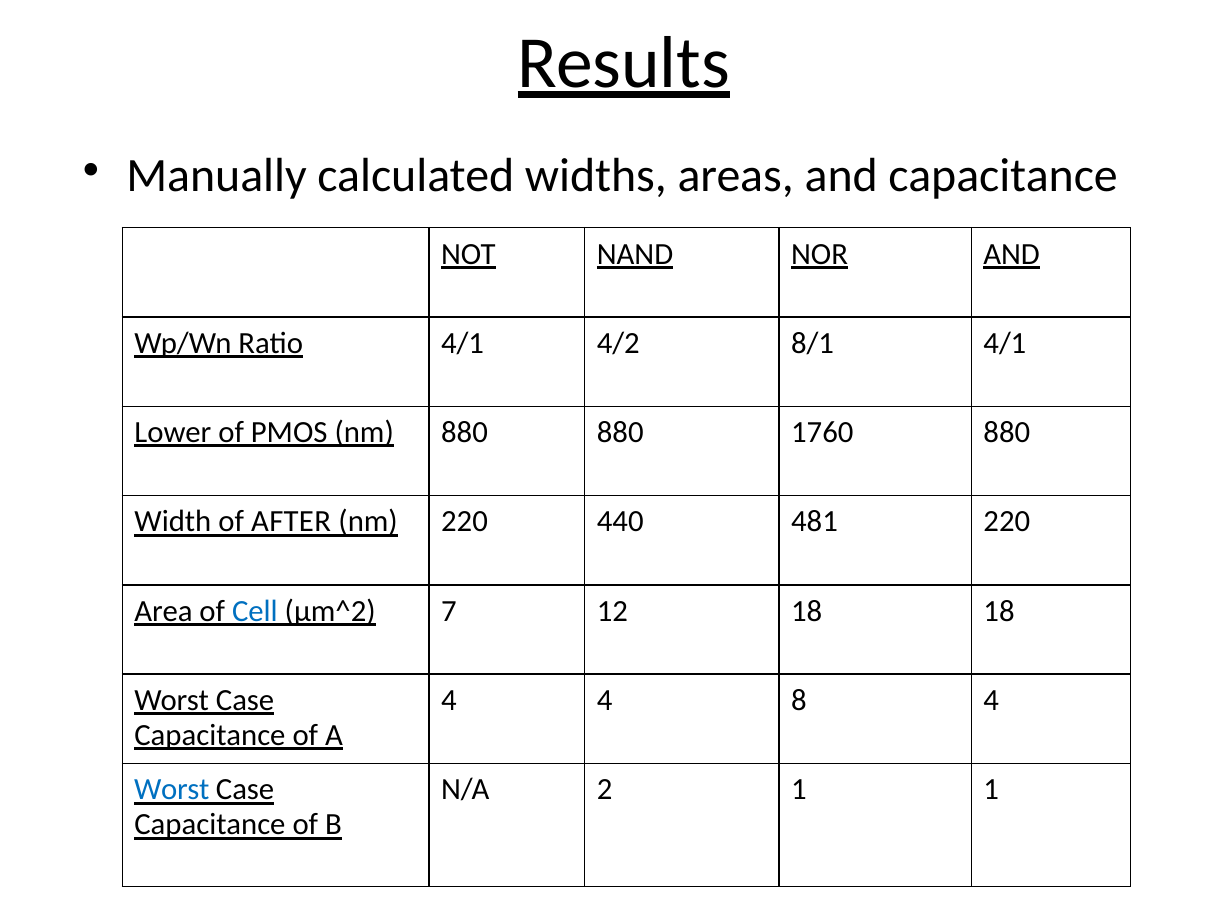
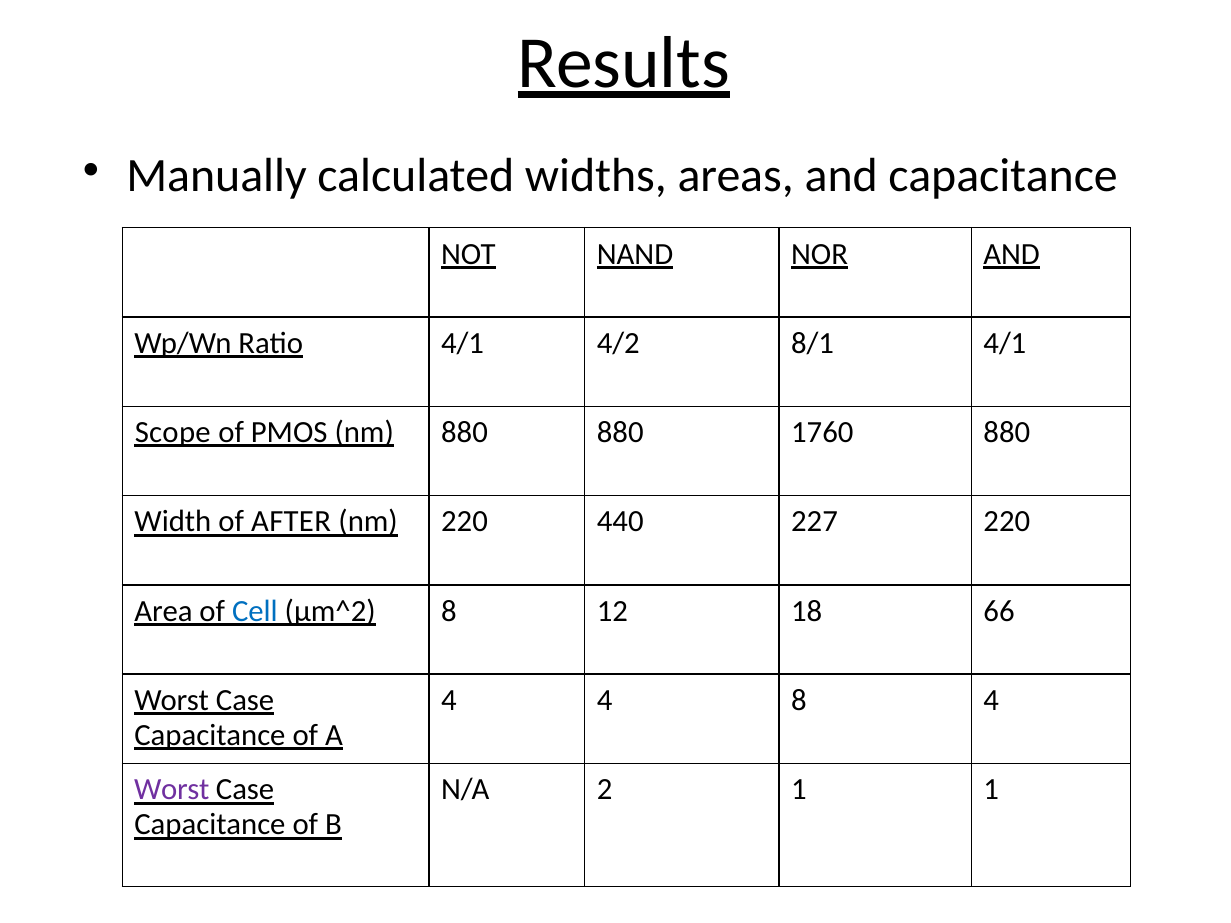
Lower: Lower -> Scope (173, 433)
481: 481 -> 227 (814, 522)
μm^2 7: 7 -> 8 (449, 611)
18 18: 18 -> 66 (999, 611)
Worst colour: blue -> purple (172, 790)
